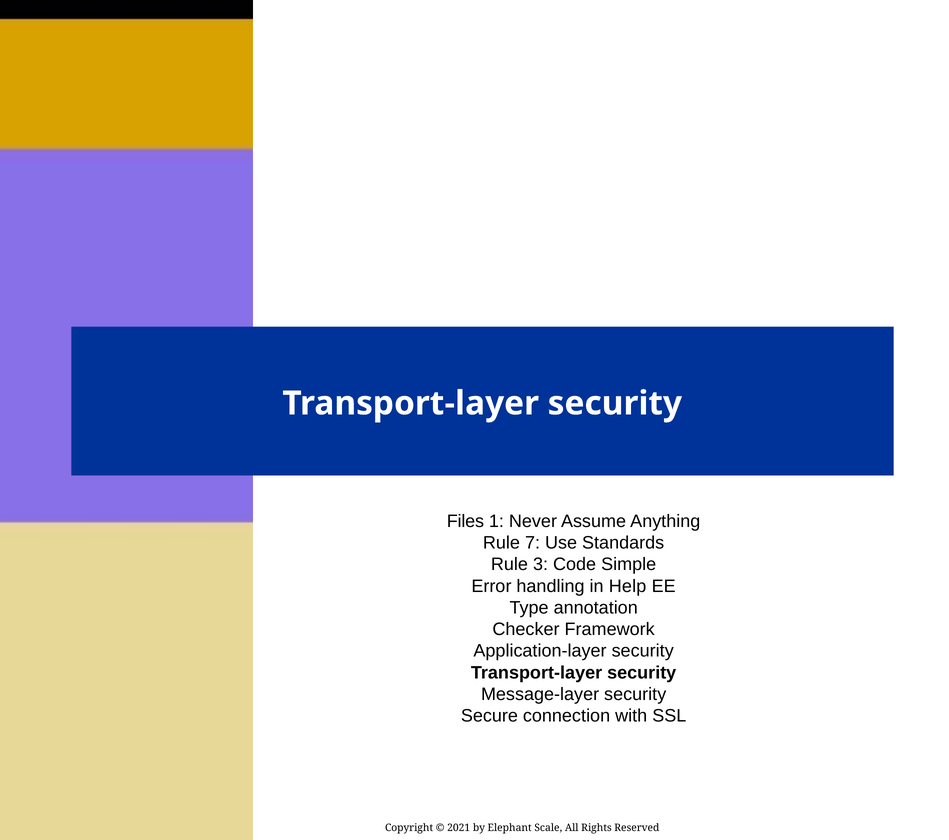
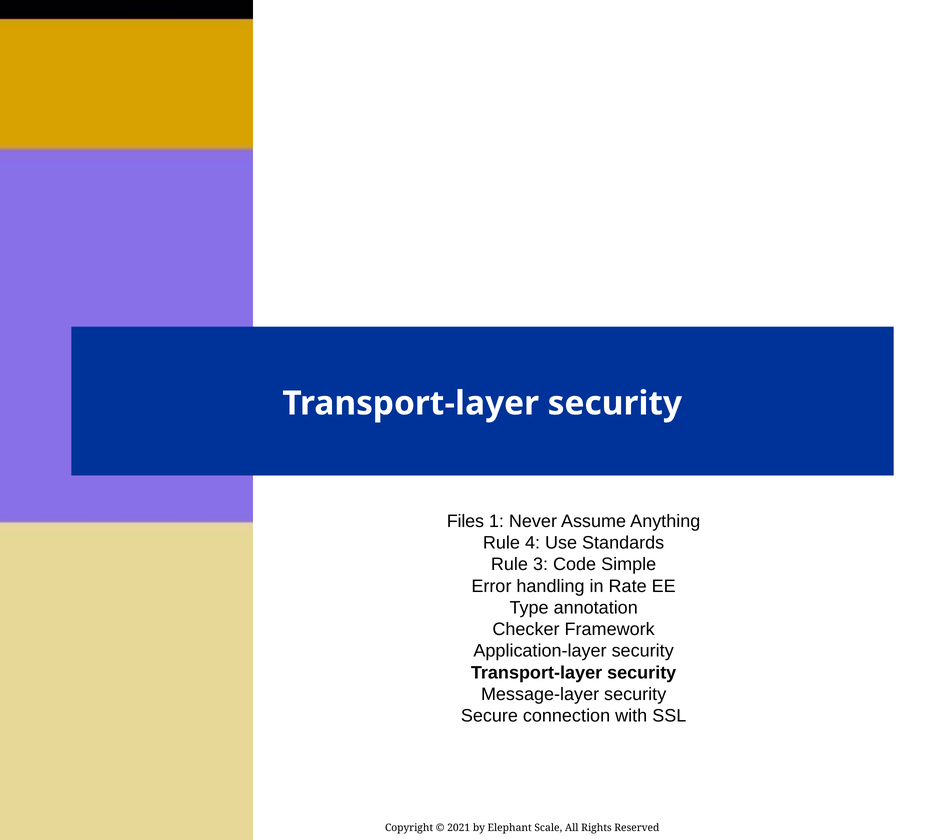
7: 7 -> 4 (533, 543)
Help: Help -> Rate (628, 586)
